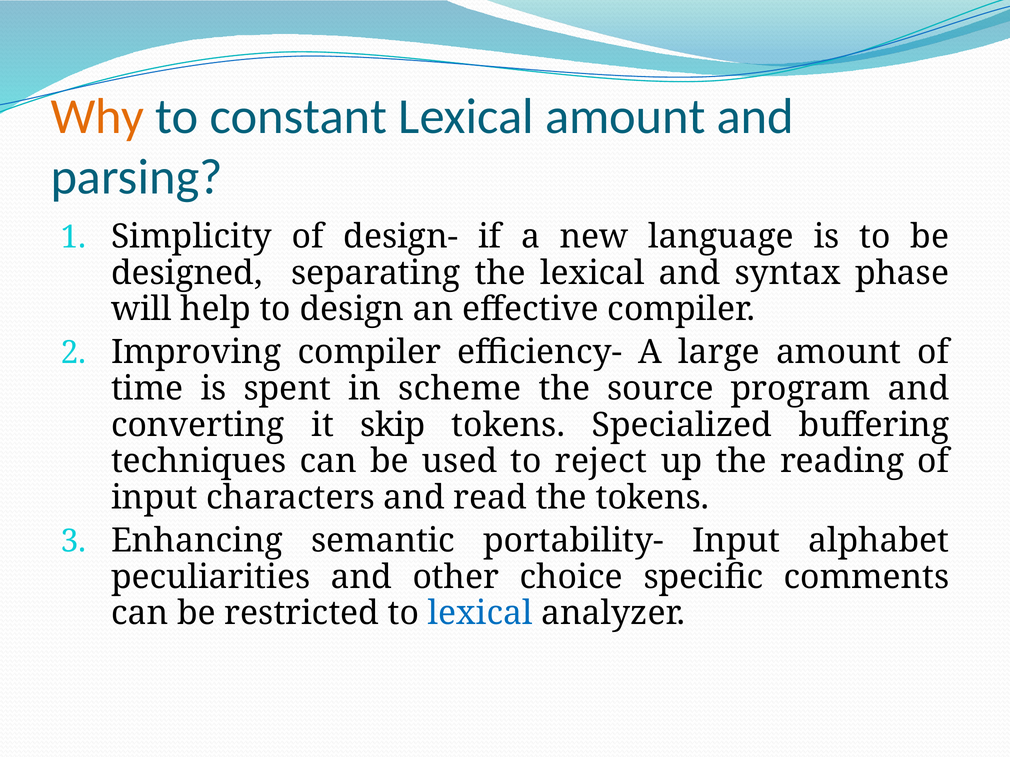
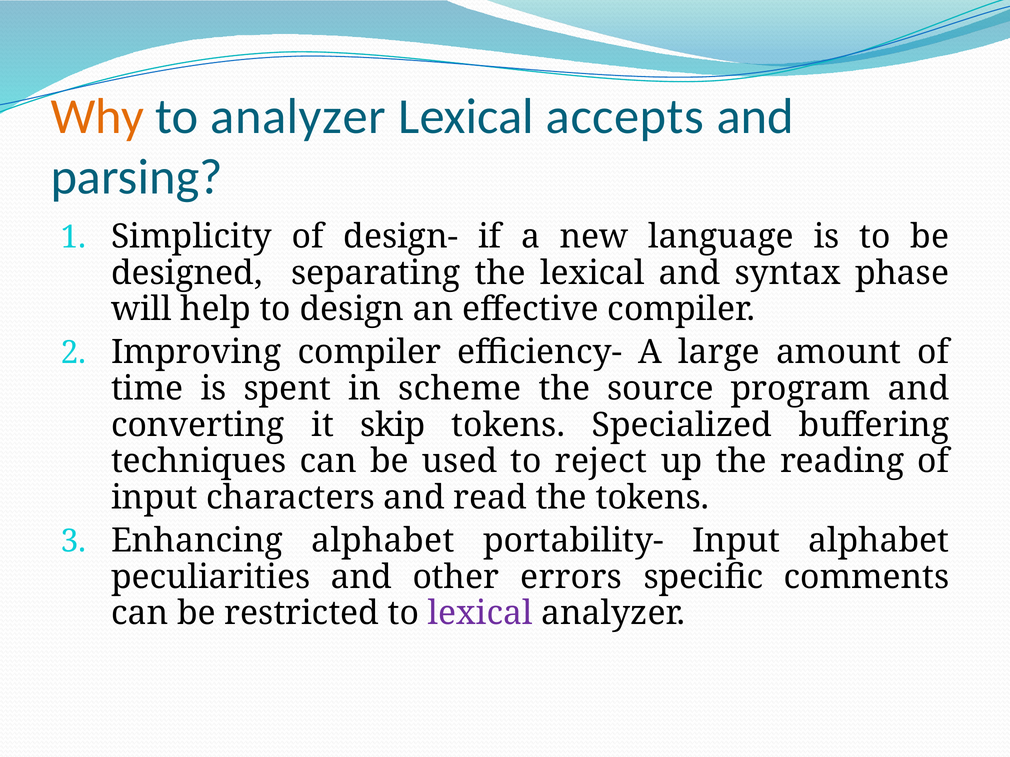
to constant: constant -> analyzer (298, 117)
Lexical amount: amount -> accepts (625, 117)
Enhancing semantic: semantic -> alphabet (383, 541)
choice: choice -> errors (571, 577)
lexical colour: blue -> purple (480, 614)
